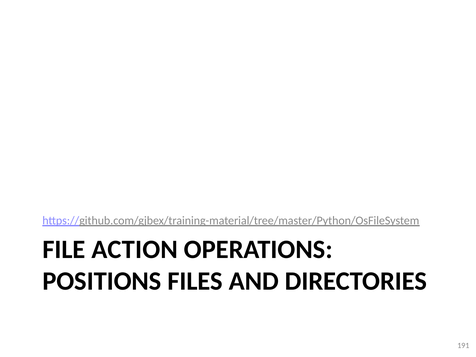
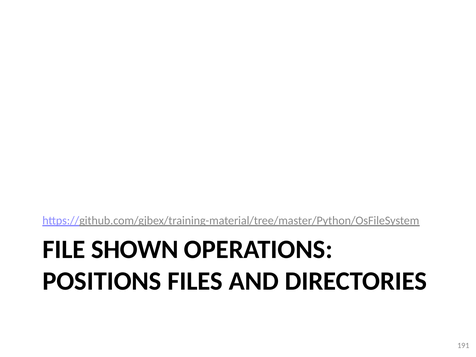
ACTION: ACTION -> SHOWN (135, 249)
